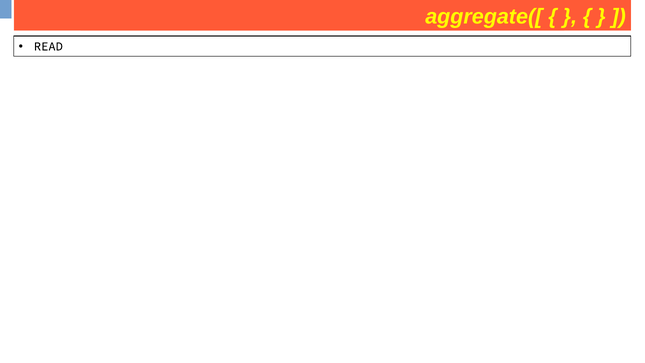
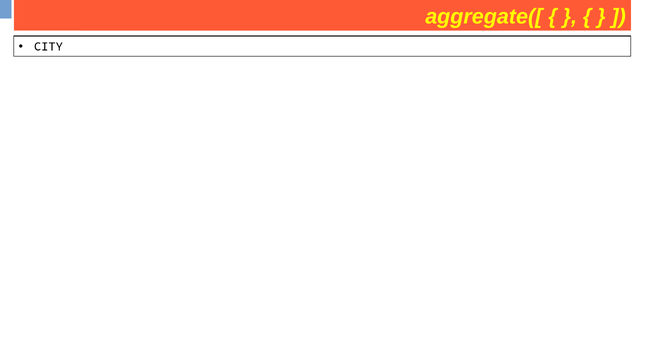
READ: READ -> CITY (48, 46)
